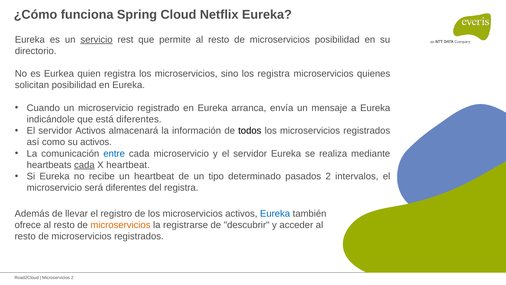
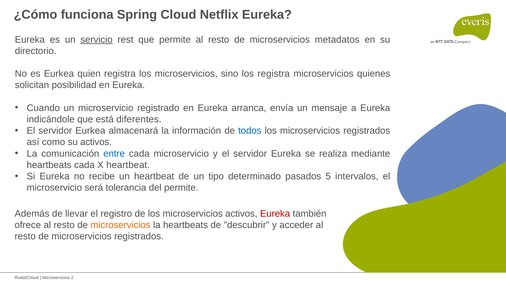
microservicios posibilidad: posibilidad -> metadatos (337, 40)
servidor Activos: Activos -> Eurkea (90, 131)
todos colour: black -> blue (250, 131)
cada underline: present -> none (84, 165)
pasados 2: 2 -> 5 (328, 176)
será diferentes: diferentes -> tolerancia (126, 188)
del registra: registra -> permite (181, 188)
Eureka colour: blue -> red (275, 213)
la registrarse: registrarse -> heartbeats (186, 225)
